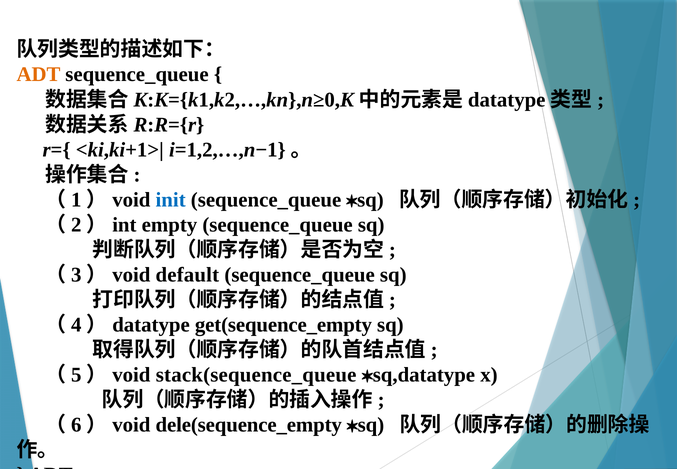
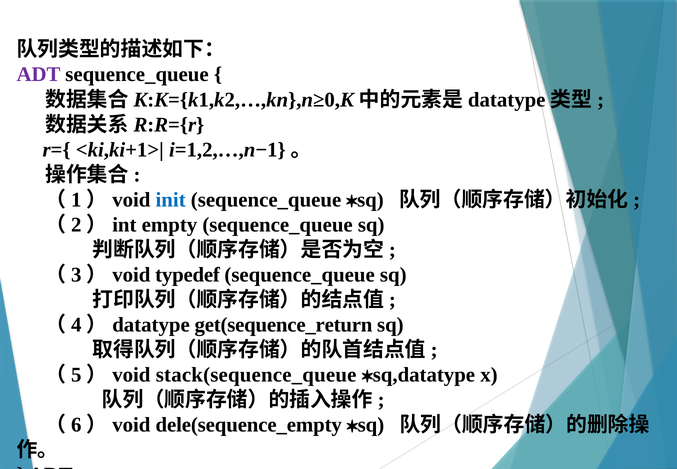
ADT colour: orange -> purple (39, 75)
default: default -> typedef (188, 275)
get(sequence_empty: get(sequence_empty -> get(sequence_return (283, 325)
